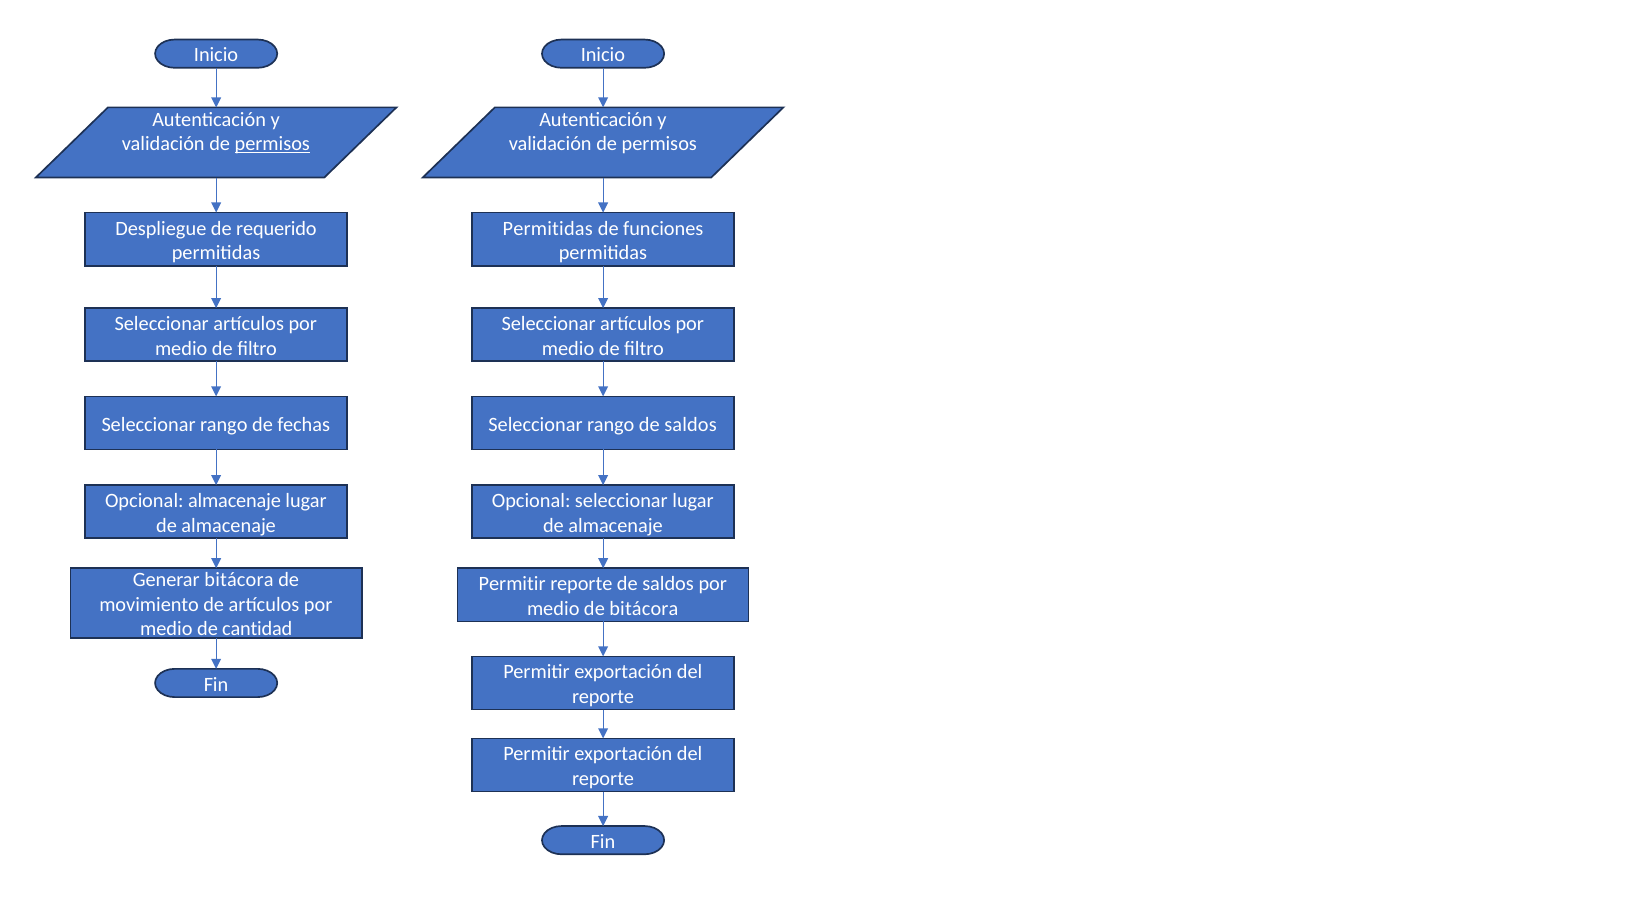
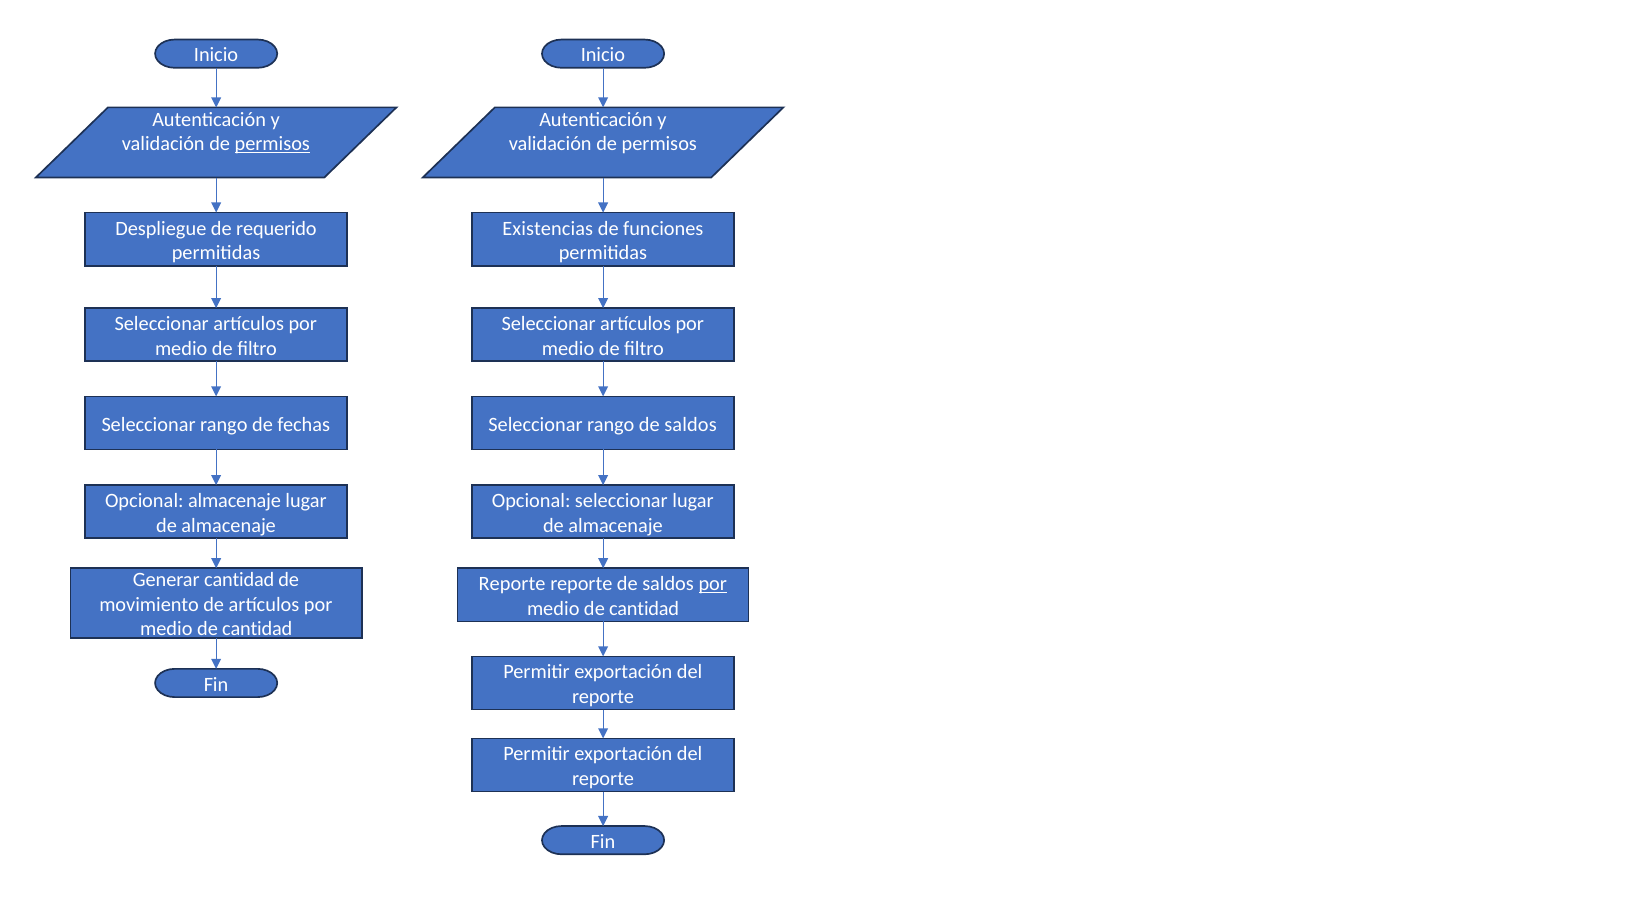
Permitidas: Permitidas -> Existencias (548, 228)
Generar bitácora: bitácora -> cantidad (239, 580)
Permitir: Permitir -> Reporte (512, 584)
por underline: none -> present (713, 584)
bitácora: bitácora -> cantidad (644, 608)
